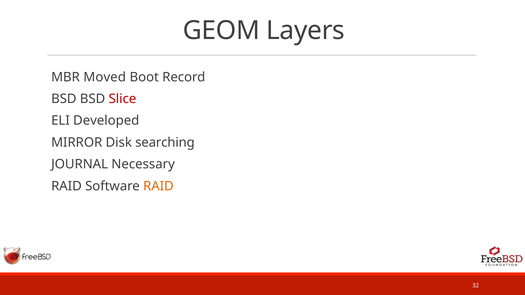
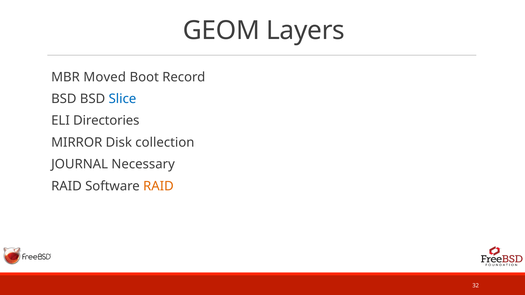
Slice colour: red -> blue (122, 99)
Developed: Developed -> Directories (106, 121)
searching: searching -> collection (165, 143)
